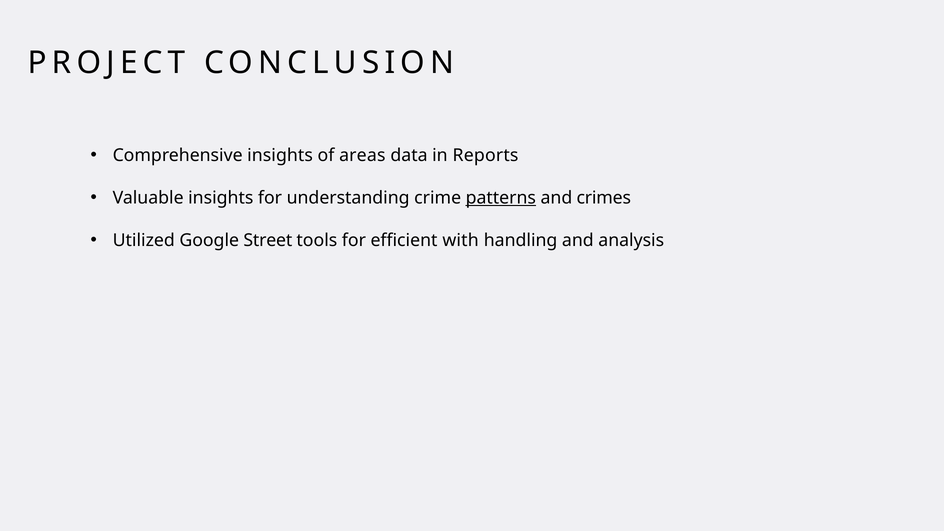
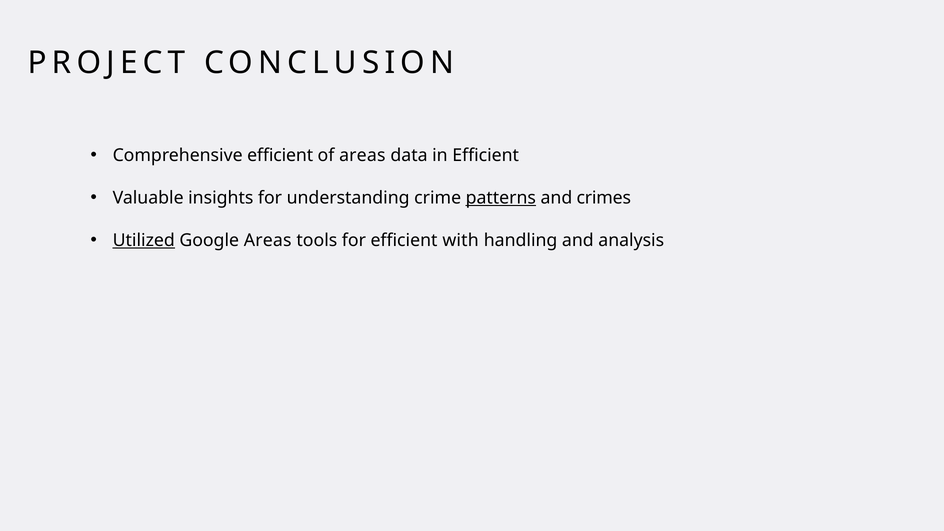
Comprehensive insights: insights -> efficient (280, 155)
in Reports: Reports -> Efficient (486, 155)
Utilized underline: none -> present (144, 240)
Google Street: Street -> Areas (268, 240)
